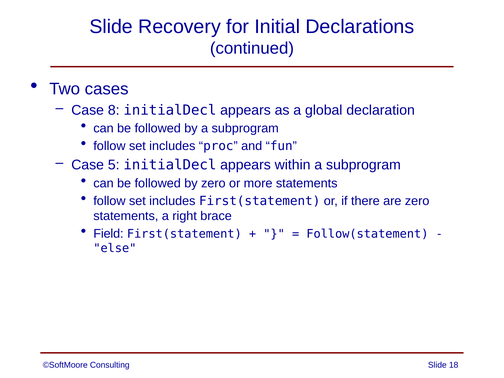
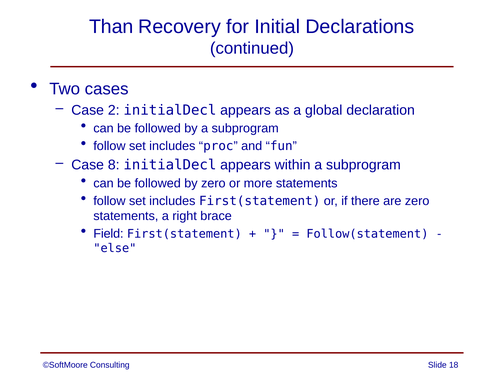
Slide: Slide -> Than (111, 27)
8: 8 -> 2 (114, 110)
5: 5 -> 8 (114, 165)
